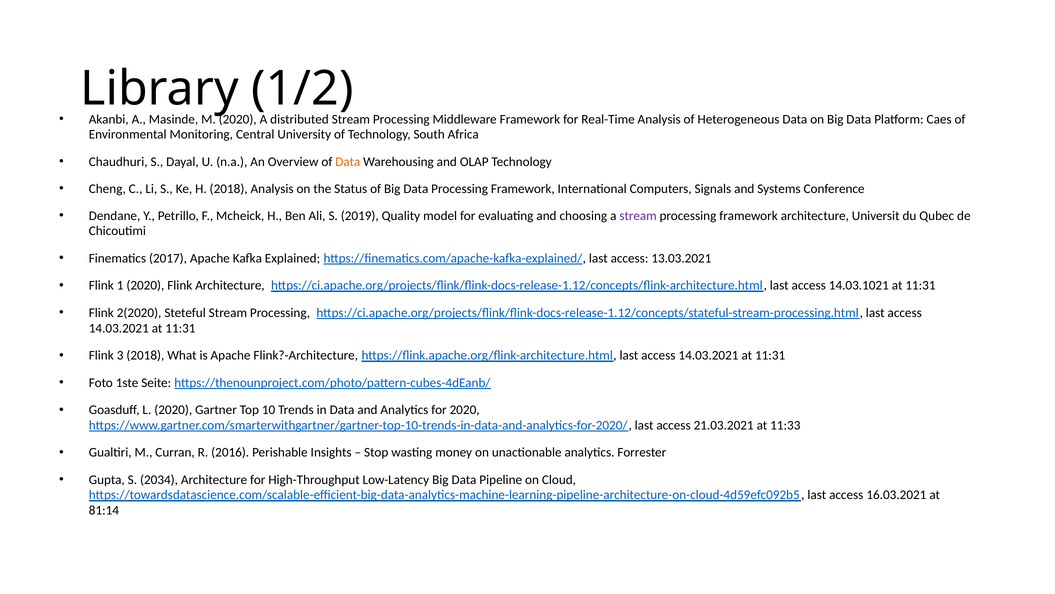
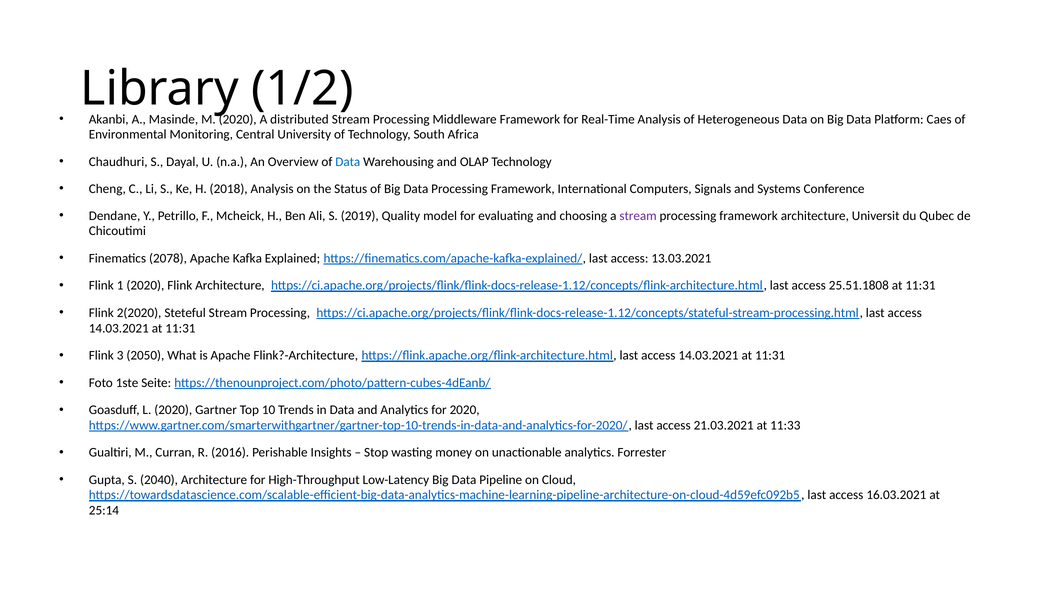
Data colour: orange -> blue (348, 162)
2017: 2017 -> 2078 (168, 258)
14.03.1021: 14.03.1021 -> 25.51.1808 (859, 285)
3 2018: 2018 -> 2050 (145, 355)
2034: 2034 -> 2040 (159, 479)
81:14: 81:14 -> 25:14 (104, 510)
